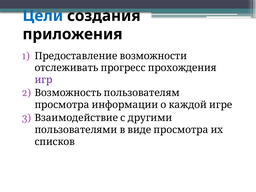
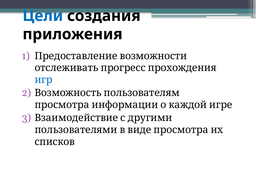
игр colour: purple -> blue (43, 80)
